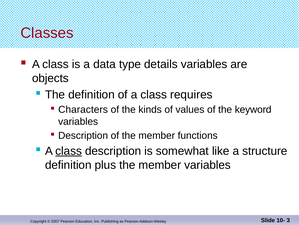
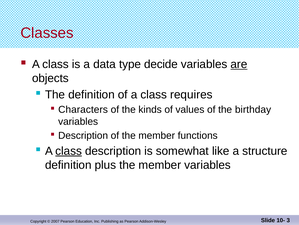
details: details -> decide (161, 64)
are underline: none -> present (239, 64)
keyword: keyword -> birthday (253, 109)
